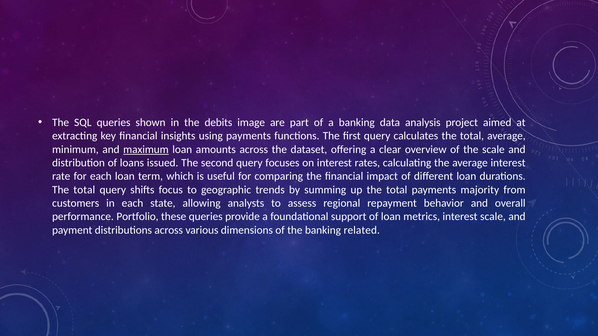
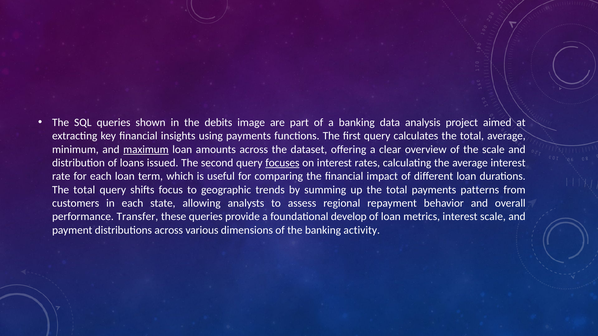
focuses underline: none -> present (282, 163)
majority: majority -> patterns (480, 190)
Portfolio: Portfolio -> Transfer (137, 217)
support: support -> develop (349, 217)
related: related -> activity (362, 230)
